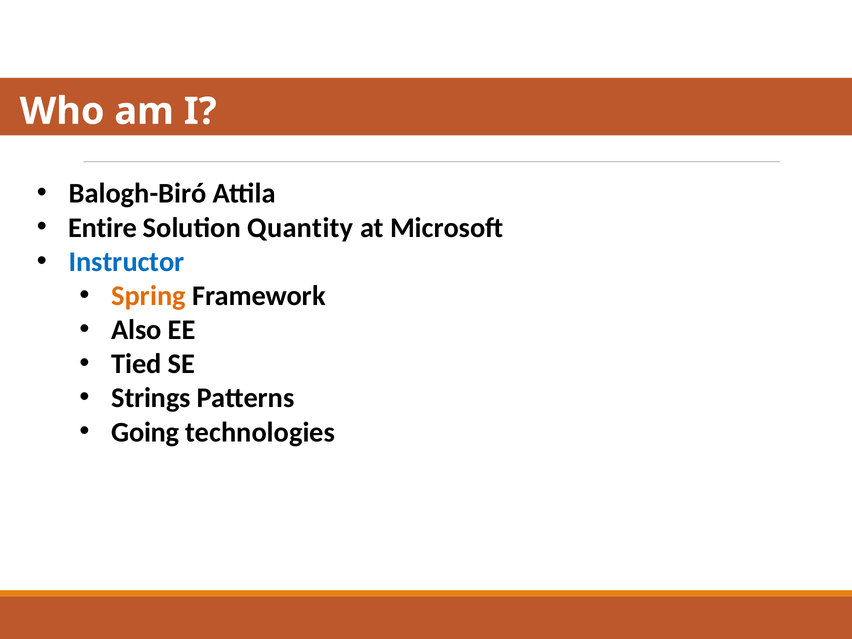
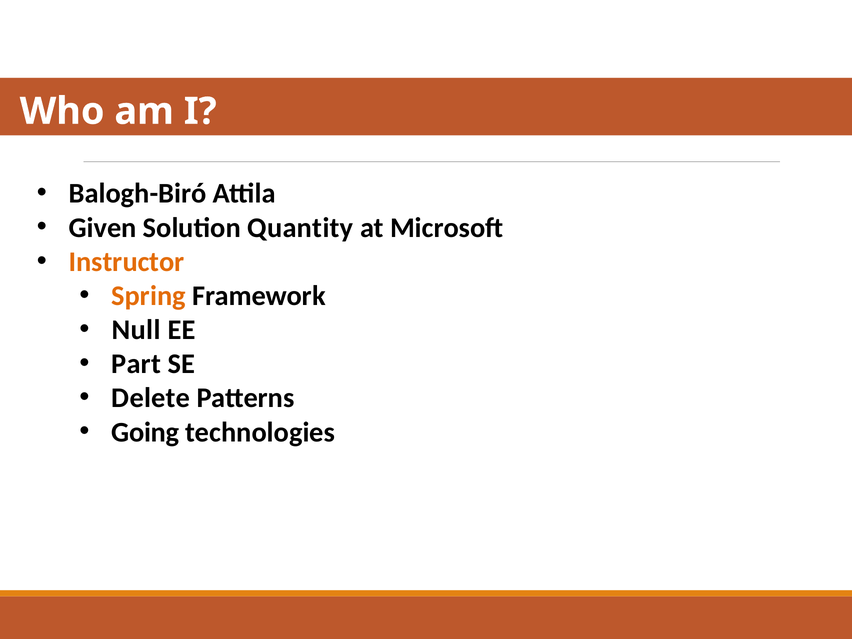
Entire: Entire -> Given (103, 228)
Instructor colour: blue -> orange (127, 262)
Also: Also -> Null (136, 330)
Tied: Tied -> Part (136, 364)
Strings: Strings -> Delete (151, 398)
